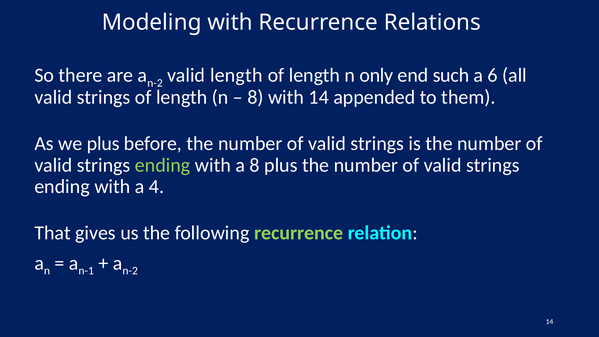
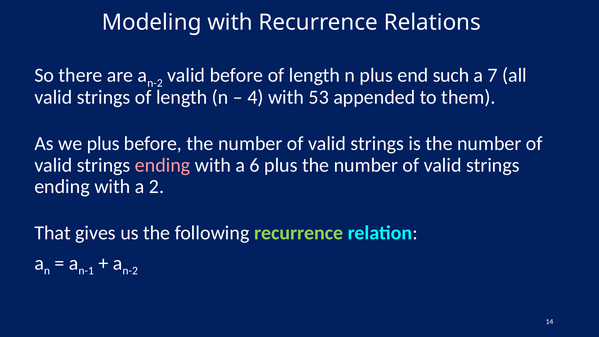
valid length: length -> before (236, 75)
n only: only -> plus (376, 75)
6: 6 -> 7 (493, 75)
8: 8 -> 4 (255, 97)
with 14: 14 -> 53 (319, 97)
ending colour: light green -> pink (163, 165)
a 8: 8 -> 6 (255, 165)
4: 4 -> 2 (157, 187)
